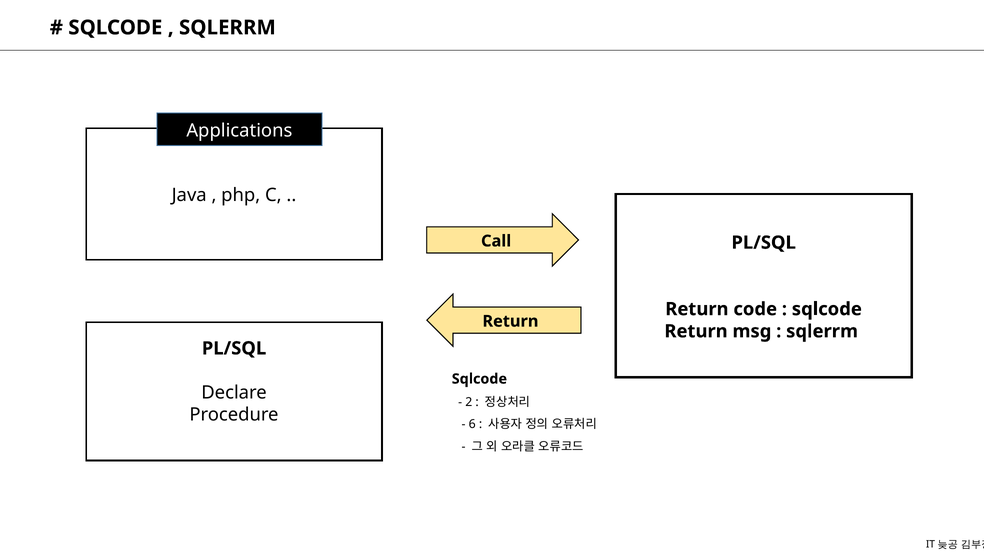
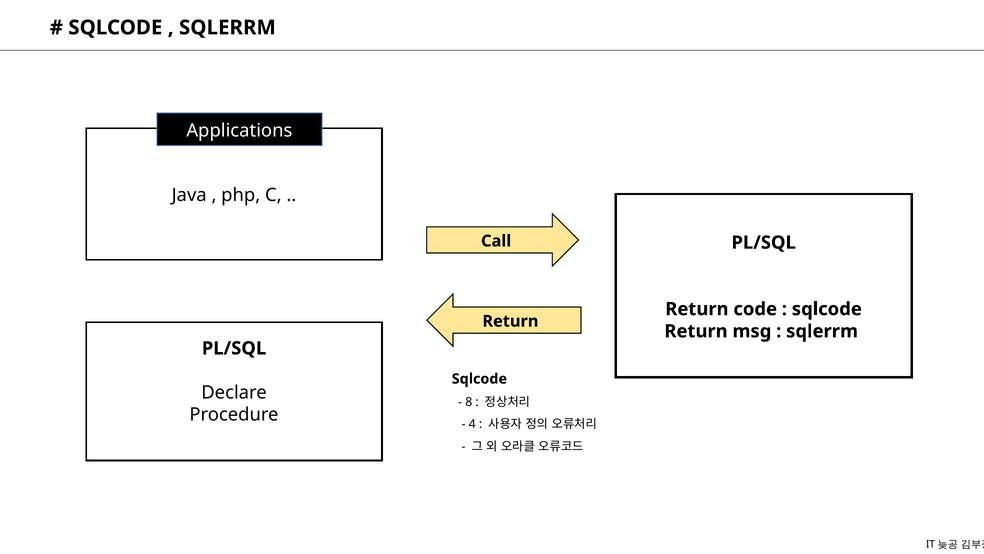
2: 2 -> 8 (469, 402)
6: 6 -> 4 (472, 424)
